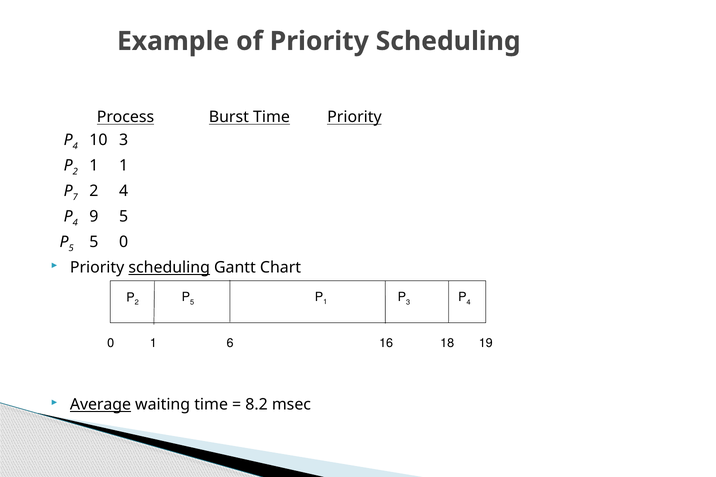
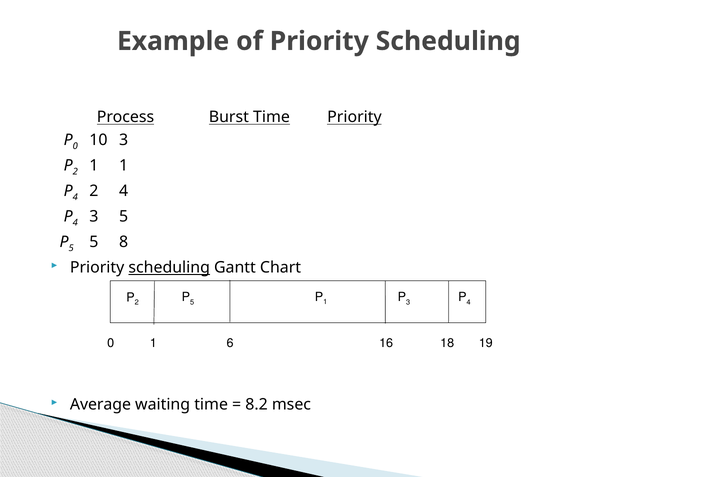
4: 4 -> 0 (75, 146)
7: 7 -> 4 (75, 197)
4 9: 9 -> 3 (94, 217)
5 0: 0 -> 8 (124, 242)
Average underline: present -> none (100, 405)
